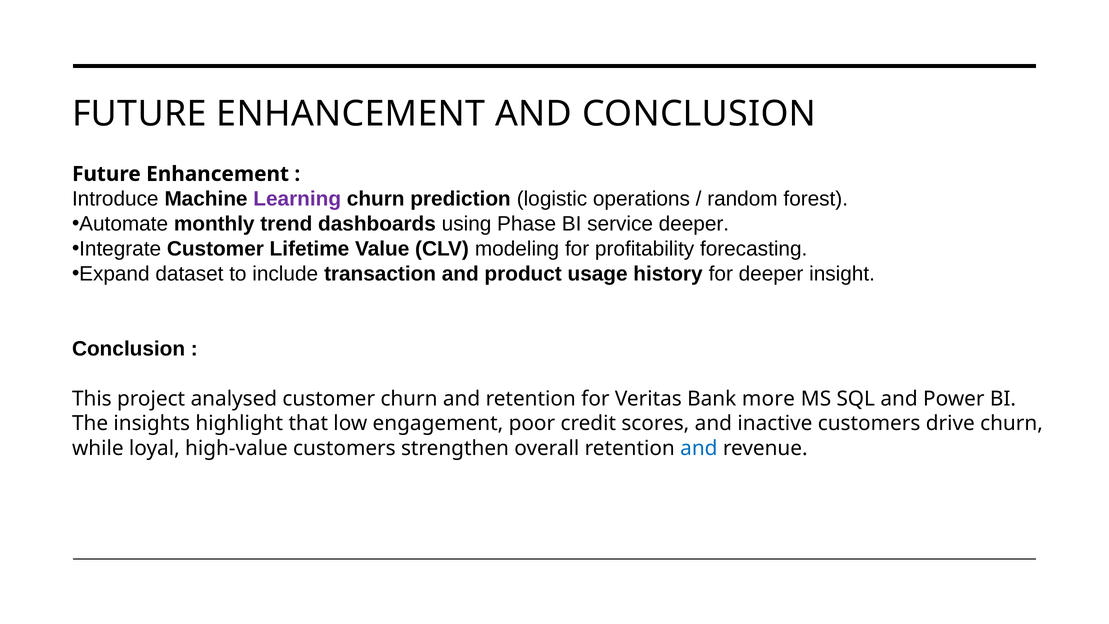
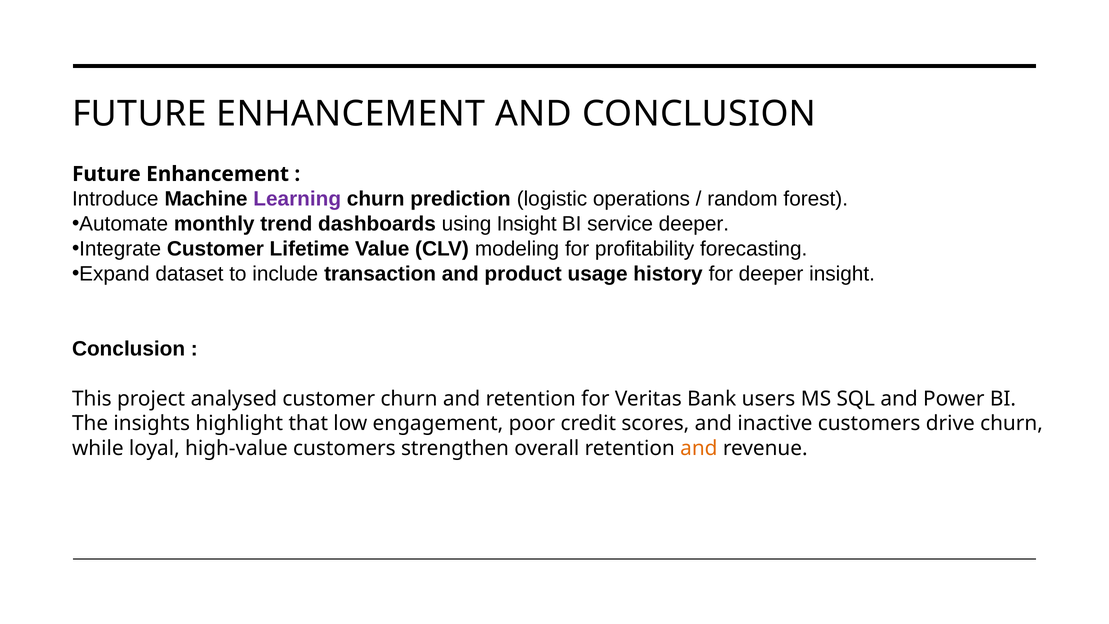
using Phase: Phase -> Insight (527, 224)
more: more -> users (768, 399)
and colour: blue -> orange (699, 448)
